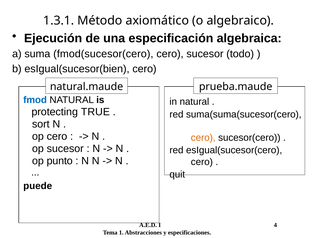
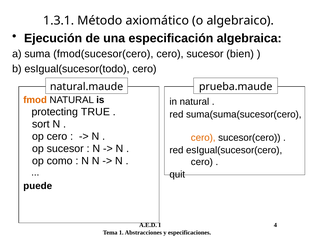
todo: todo -> bien (240, 54)
esIgual(sucesor(bien: esIgual(sucesor(bien -> esIgual(sucesor(todo (77, 69)
fmod colour: blue -> orange (35, 100)
punto: punto -> como (60, 161)
